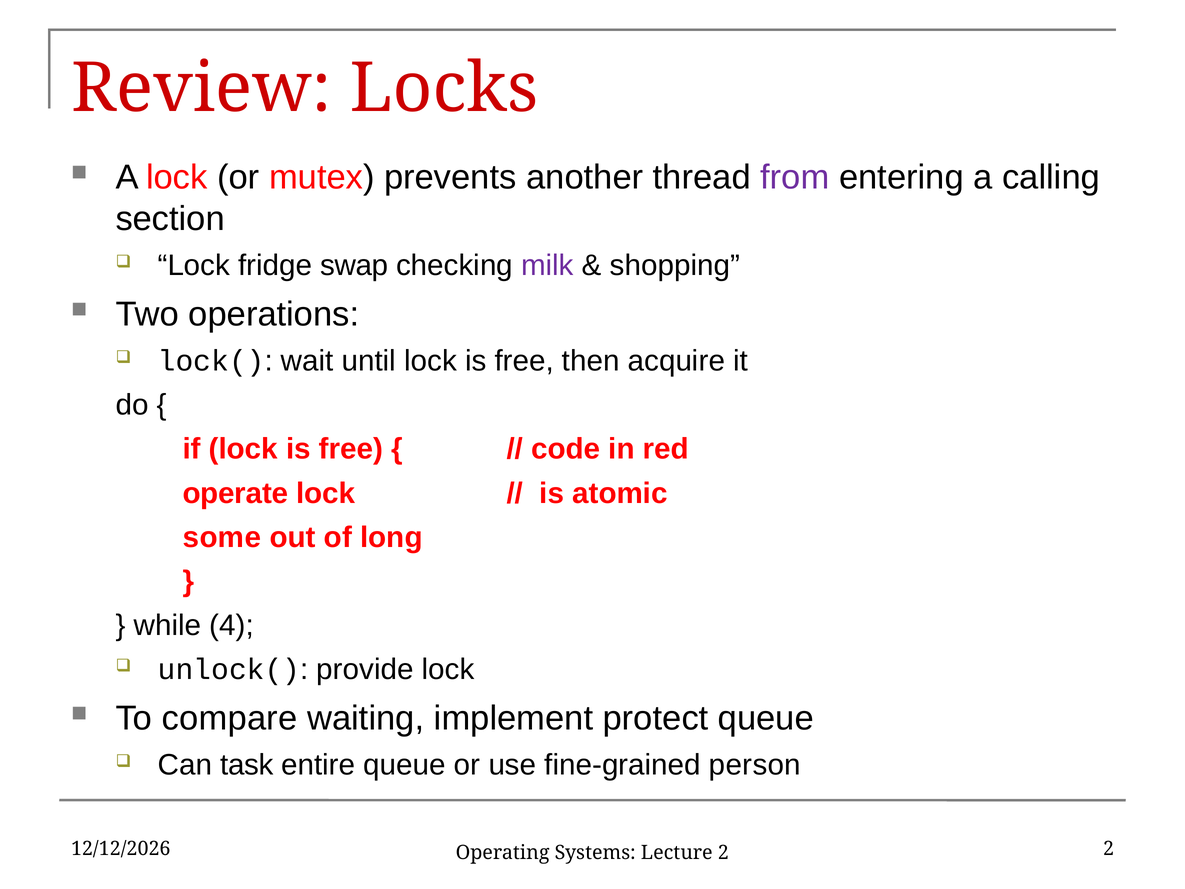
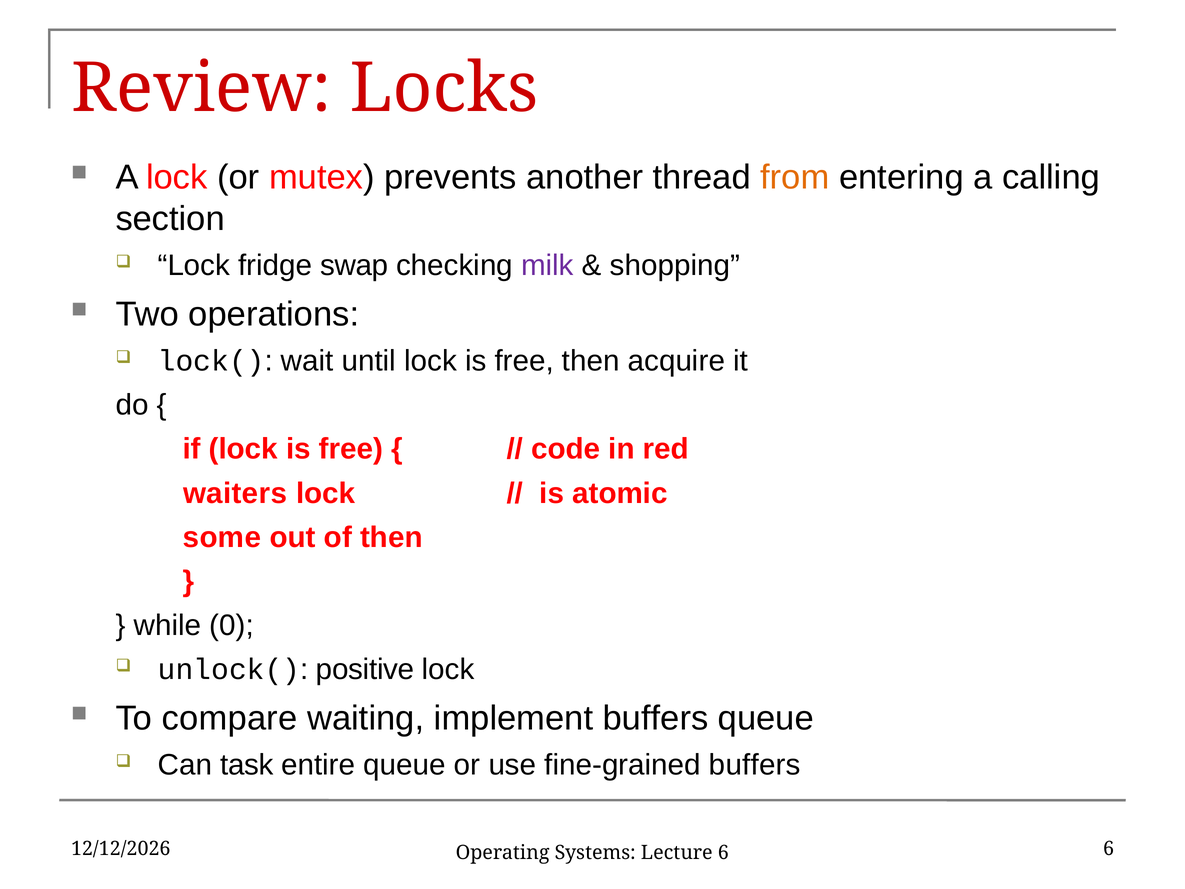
from colour: purple -> orange (795, 177)
operate: operate -> waiters (235, 493)
of long: long -> then (391, 537)
4: 4 -> 0 (232, 625)
provide: provide -> positive (365, 669)
implement protect: protect -> buffers (656, 718)
fine-grained person: person -> buffers (755, 765)
2: 2 -> 6 (1109, 849)
Lecture 2: 2 -> 6 (723, 853)
